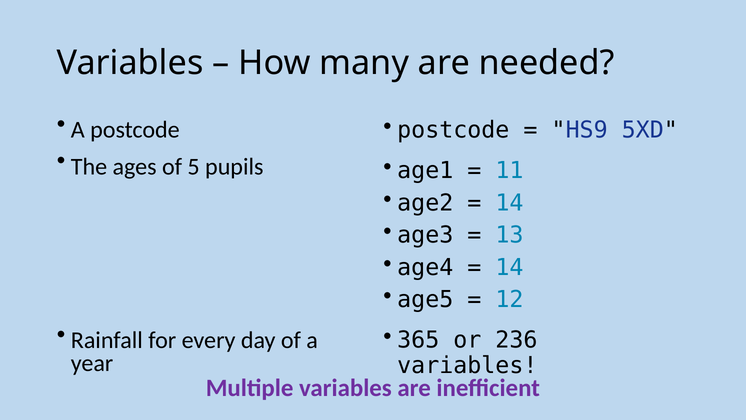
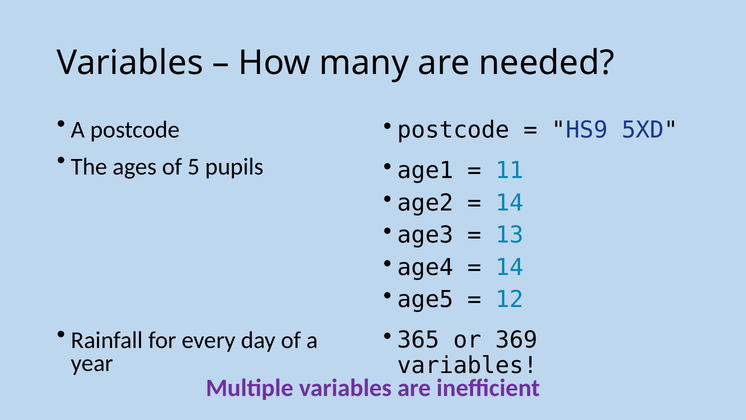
236: 236 -> 369 (516, 340)
